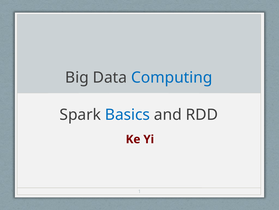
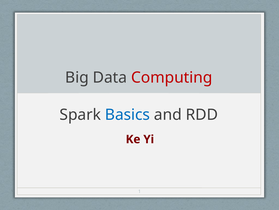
Computing colour: blue -> red (172, 77)
